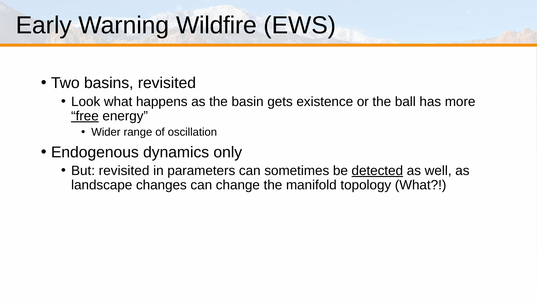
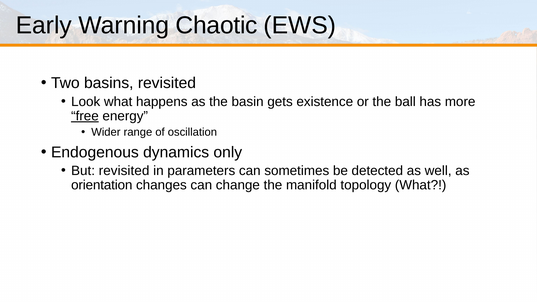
Wildfire: Wildfire -> Chaotic (217, 25)
detected underline: present -> none (377, 171)
landscape: landscape -> orientation (102, 185)
